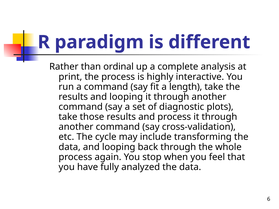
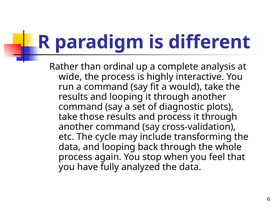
print: print -> wide (70, 77)
length: length -> would (186, 87)
